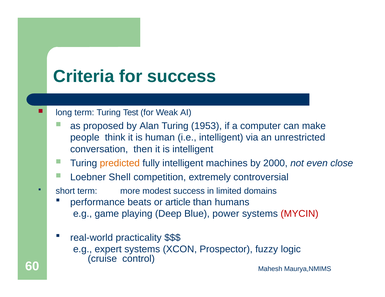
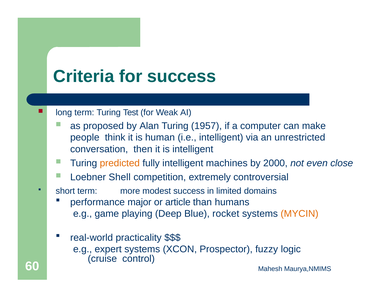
1953: 1953 -> 1957 (206, 126)
beats: beats -> major (139, 202)
power: power -> rocket (226, 214)
MYCIN colour: red -> orange (300, 214)
